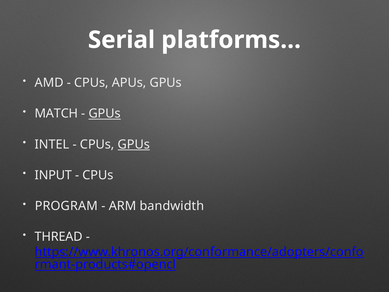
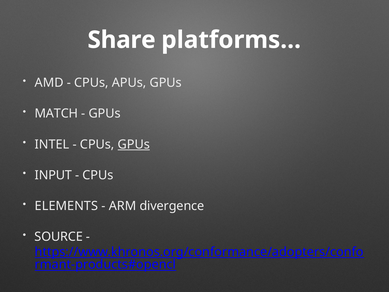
Serial: Serial -> Share (122, 40)
GPUs underline: present -> none (105, 113)
PROGRAM: PROGRAM -> ELEMENTS (66, 206)
bandwidth: bandwidth -> divergence (172, 206)
THREAD: THREAD -> SOURCE (59, 236)
